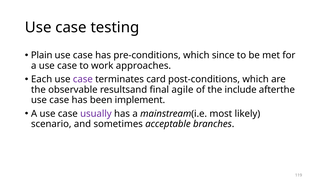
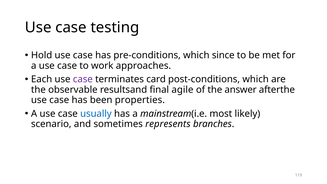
Plain: Plain -> Hold (42, 55)
include: include -> answer (241, 90)
implement: implement -> properties (140, 100)
usually colour: purple -> blue (96, 114)
acceptable: acceptable -> represents (168, 124)
